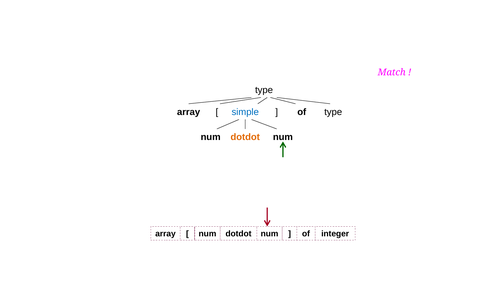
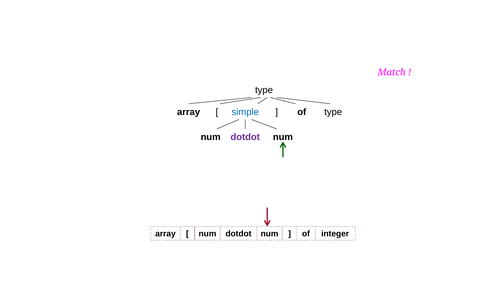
dotdot colour: orange -> purple (245, 137)
